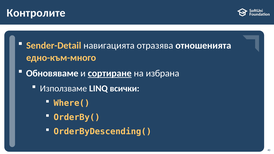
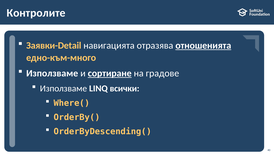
Sender-Detail: Sender-Detail -> Заявки-Detail (54, 46)
отношенията underline: none -> present (203, 46)
Обновяваме: Обновяваме -> Използваме (52, 73)
избрана: избрана -> градове (162, 73)
